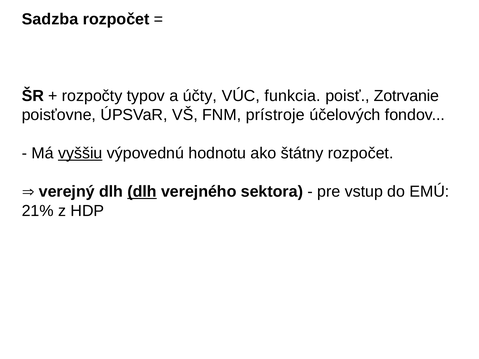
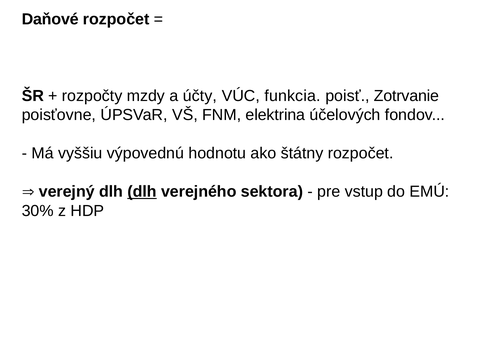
Sadzba: Sadzba -> Daňové (50, 19)
typov: typov -> mzdy (146, 96)
prístroje: prístroje -> elektrina (275, 115)
vyššiu underline: present -> none (80, 153)
21%: 21% -> 30% (38, 211)
